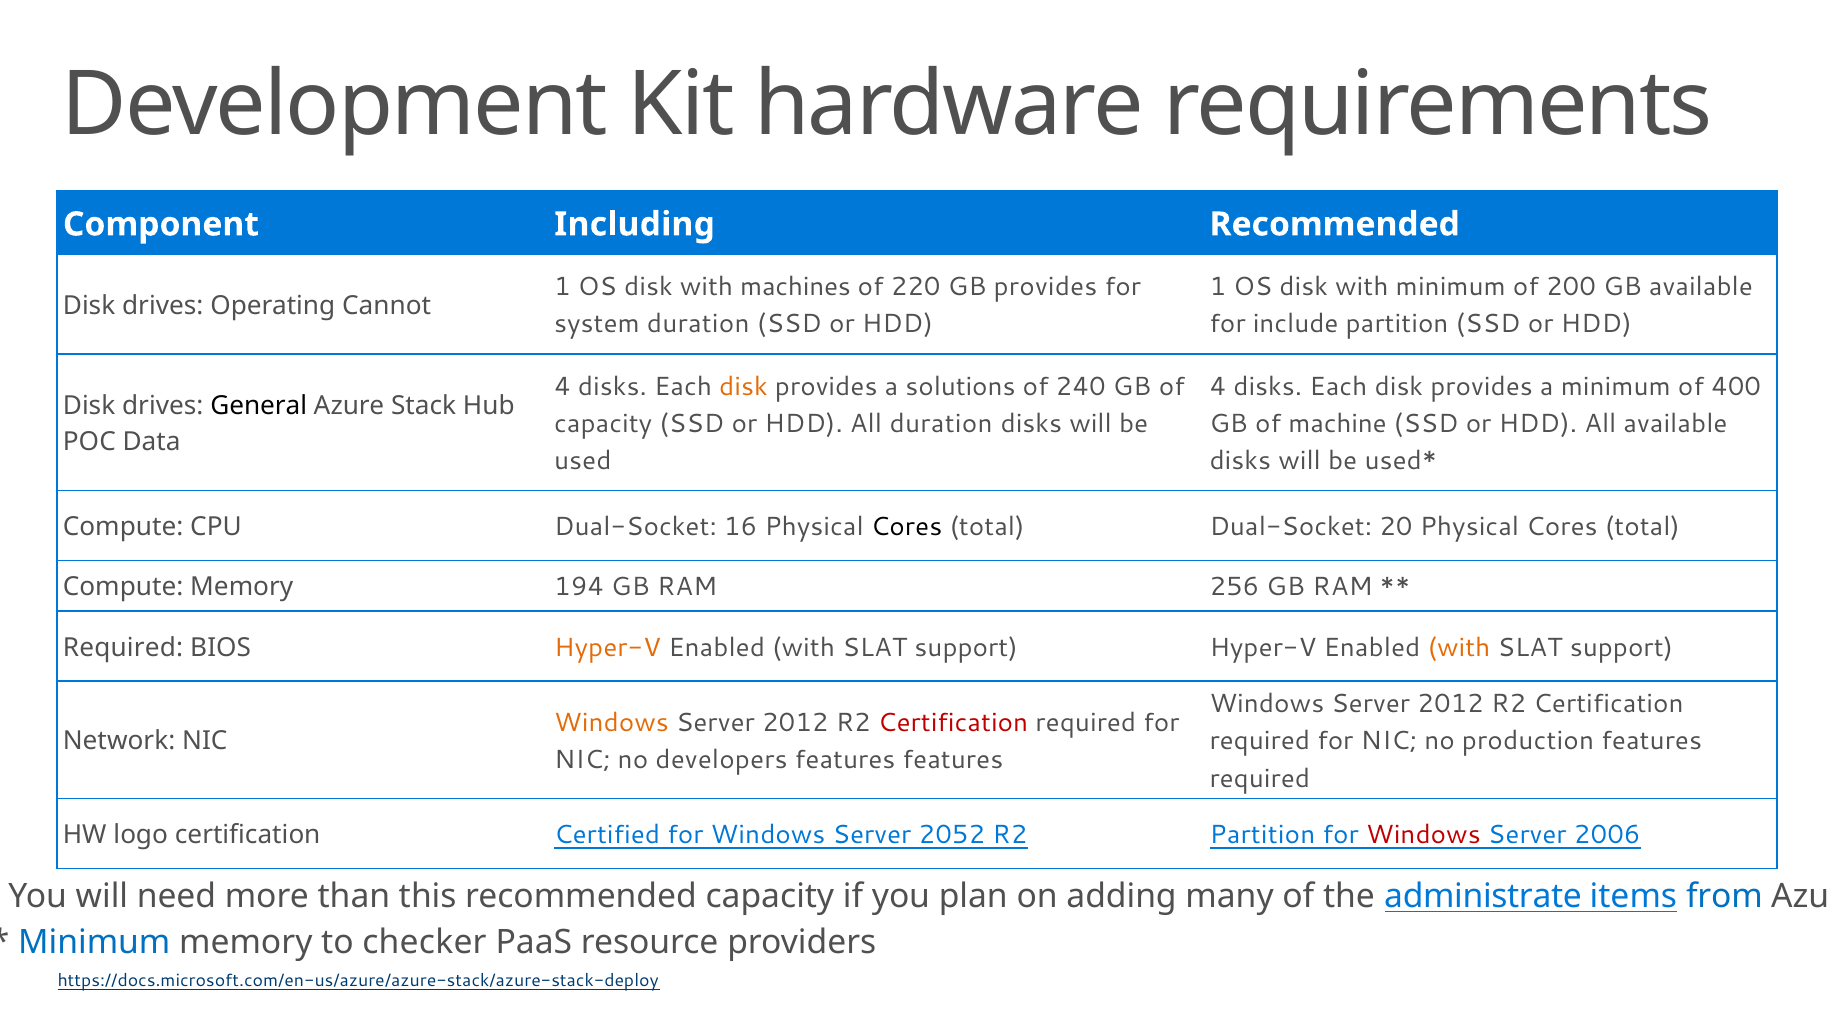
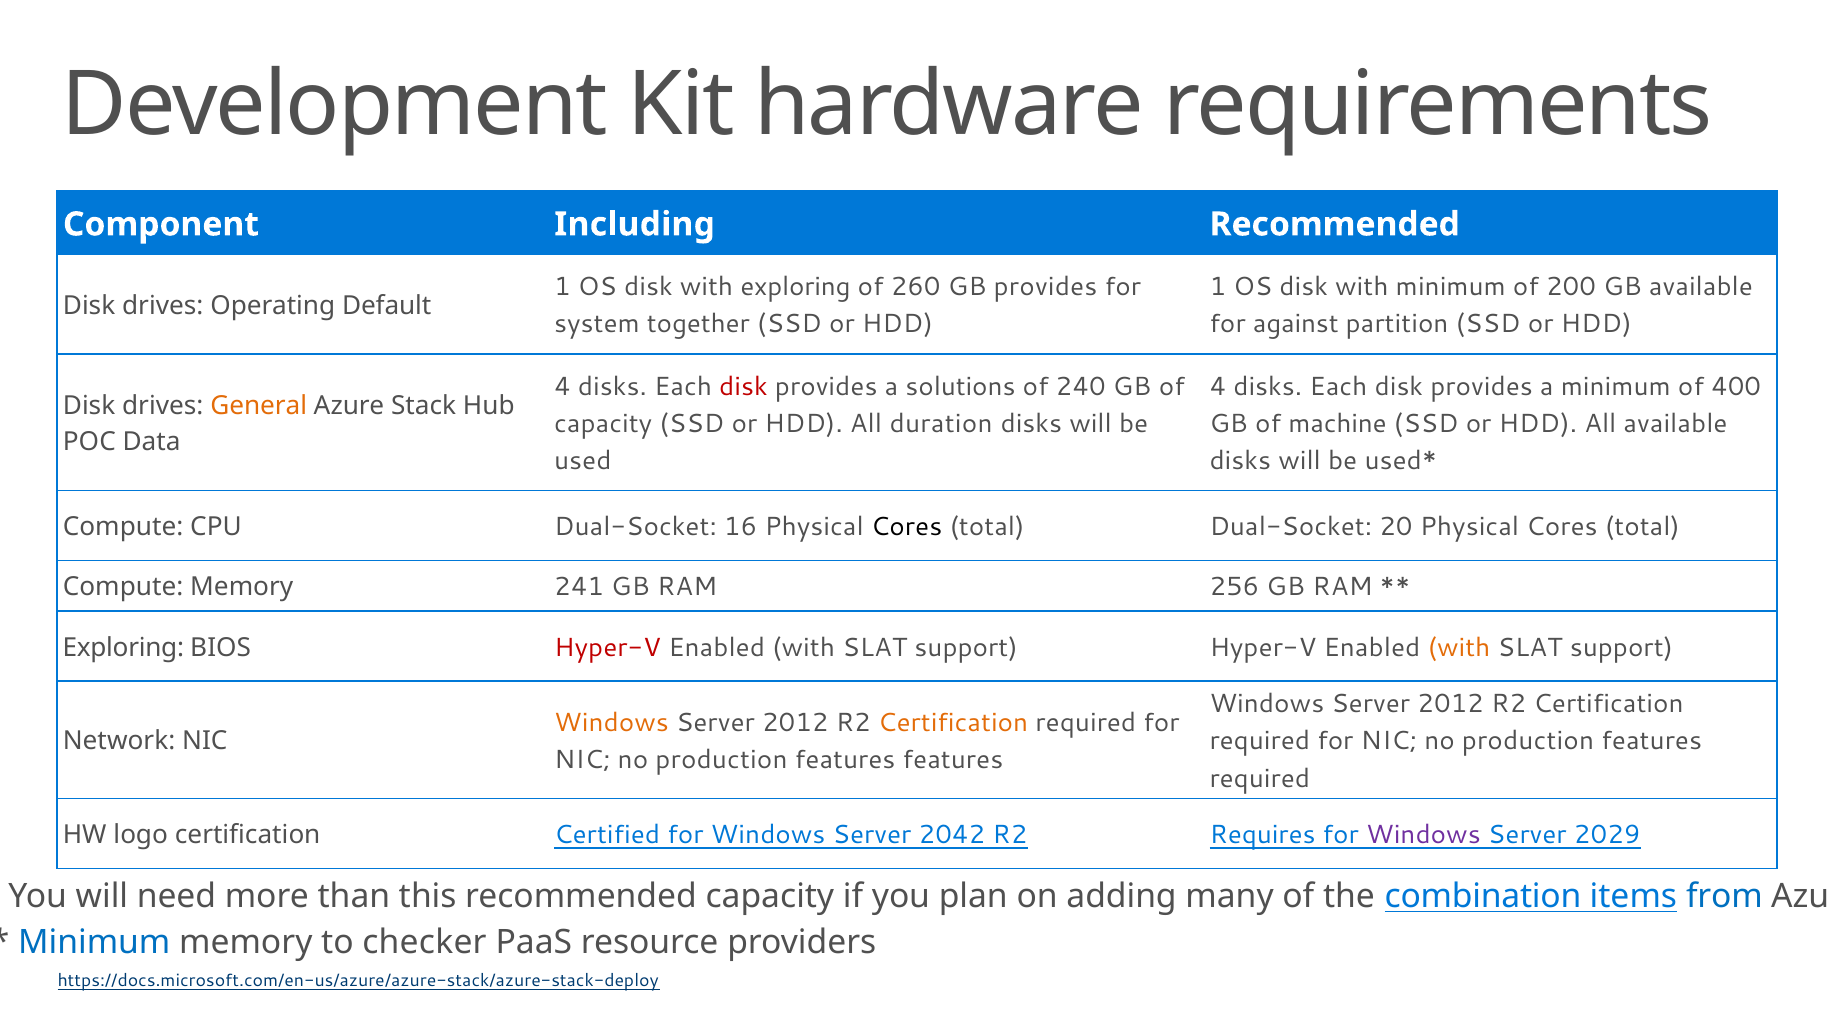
with machines: machines -> exploring (795, 287)
220: 220 -> 260 (916, 287)
Cannot: Cannot -> Default (387, 306)
system duration: duration -> together (698, 324)
include: include -> against (1296, 324)
disk colour: orange -> red (744, 386)
General colour: black -> orange (259, 406)
194: 194 -> 241 (579, 587)
Required: Required -> Exploring (123, 648)
Hyper-V colour: orange -> red (608, 648)
Certification colour: red -> orange (953, 723)
developers: developers -> production (722, 760)
2052: 2052 -> 2042 (952, 835)
R2 Partition: Partition -> Requires (1263, 835)
Windows colour: red -> purple (1423, 835)
2006: 2006 -> 2029 (1607, 835)
administrate: administrate -> combination (1483, 896)
